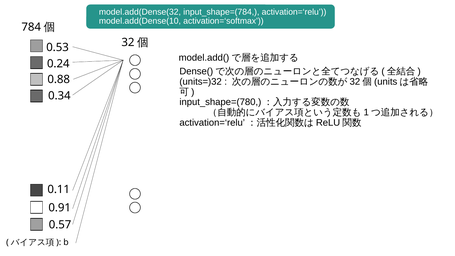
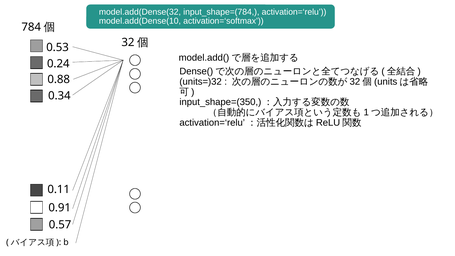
input_shape=(780: input_shape=(780 -> input_shape=(350 (220, 102)
